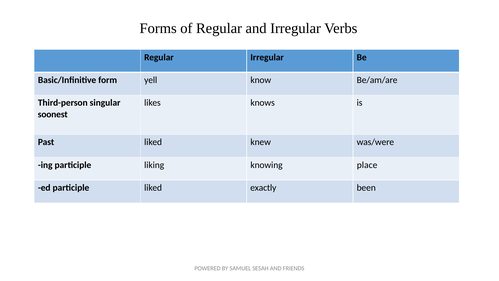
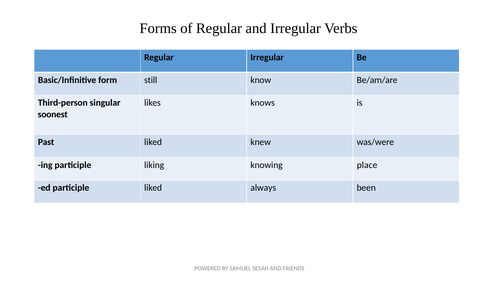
yell: yell -> still (151, 80)
exactly: exactly -> always (263, 188)
